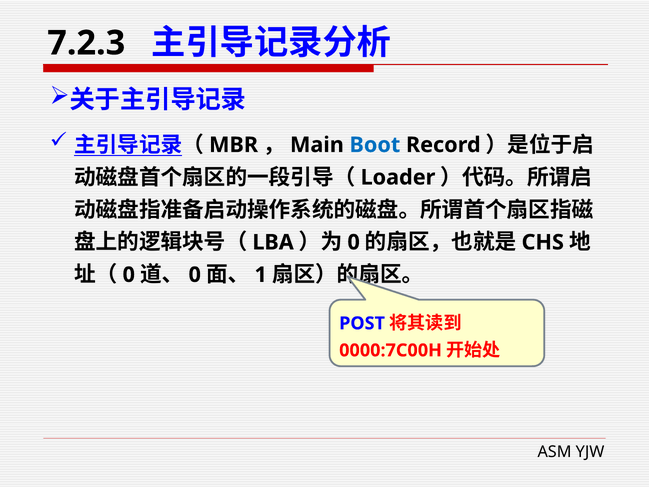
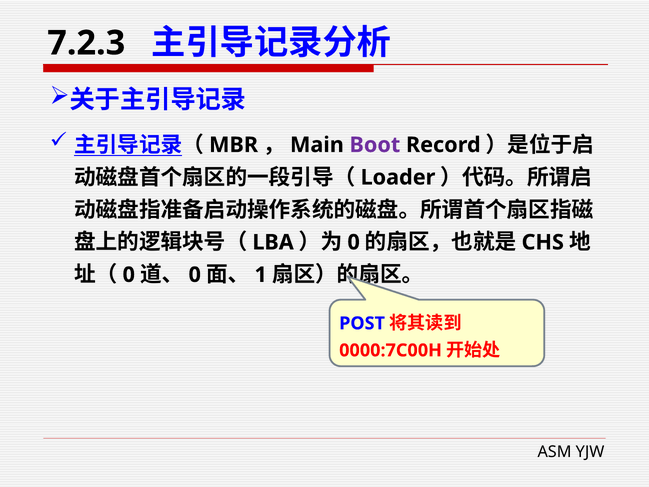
Boot colour: blue -> purple (375, 145)
